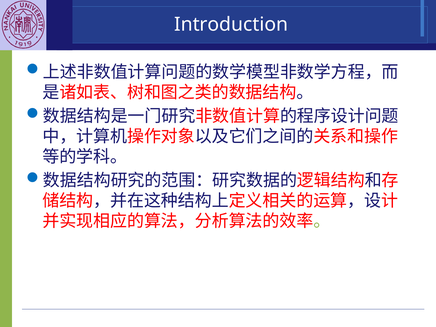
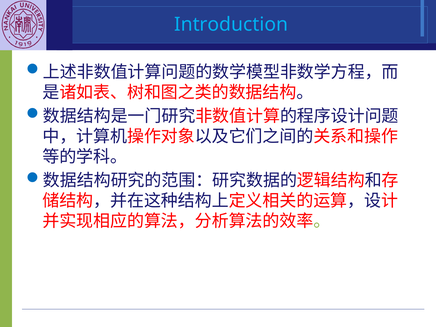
Introduction colour: white -> light blue (231, 24)
